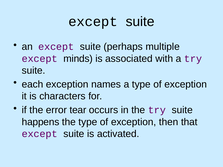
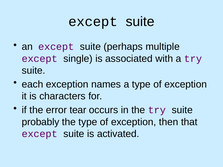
minds: minds -> single (78, 59)
happens: happens -> probably (41, 122)
